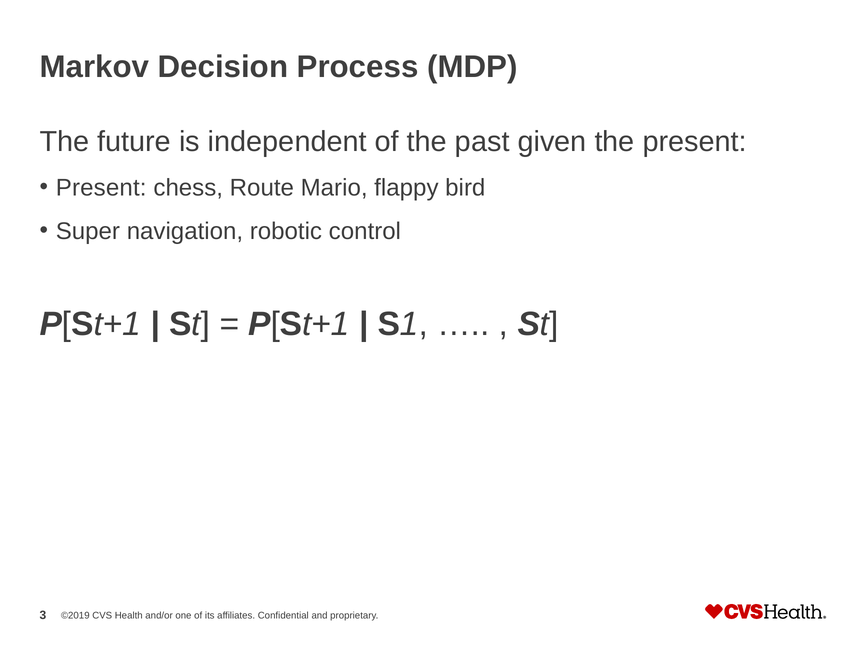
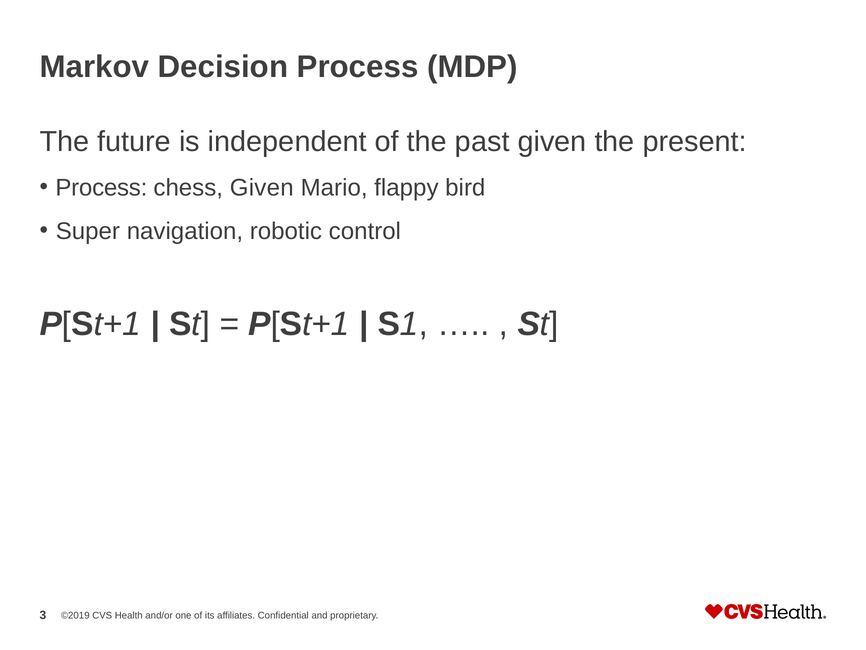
Present: Present -> Process (101, 188)
chess Route: Route -> Given (262, 188)
